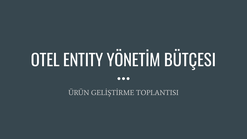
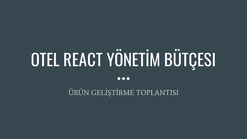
ENTITY: ENTITY -> REACT (83, 61)
